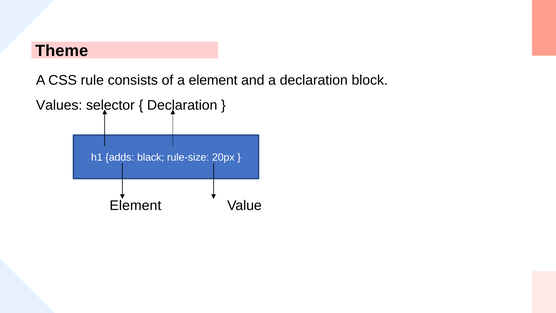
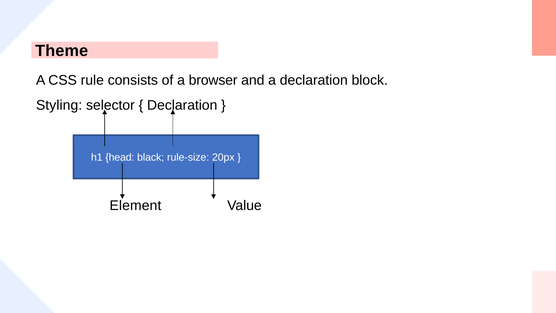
a element: element -> browser (213, 80)
Values: Values -> Styling (59, 105)
adds: adds -> head (120, 157)
